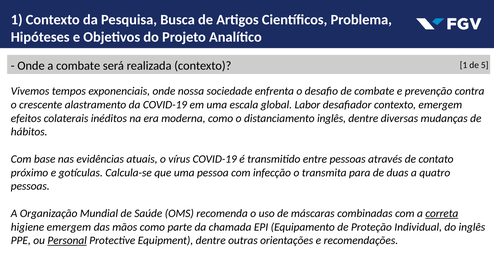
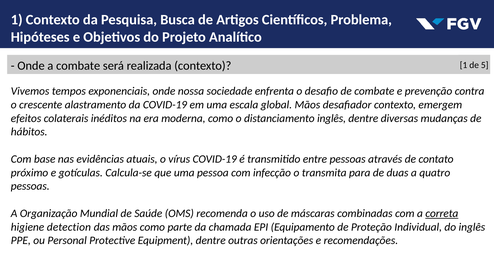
global Labor: Labor -> Mãos (307, 105)
higiene emergem: emergem -> detection (69, 227)
Personal underline: present -> none (67, 240)
